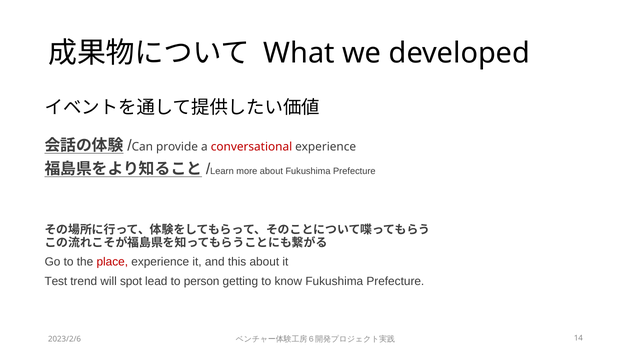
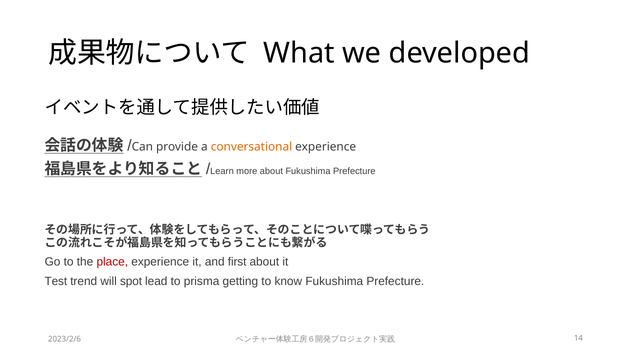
conversational colour: red -> orange (251, 147)
this: this -> first (237, 262)
person: person -> prisma (202, 281)
